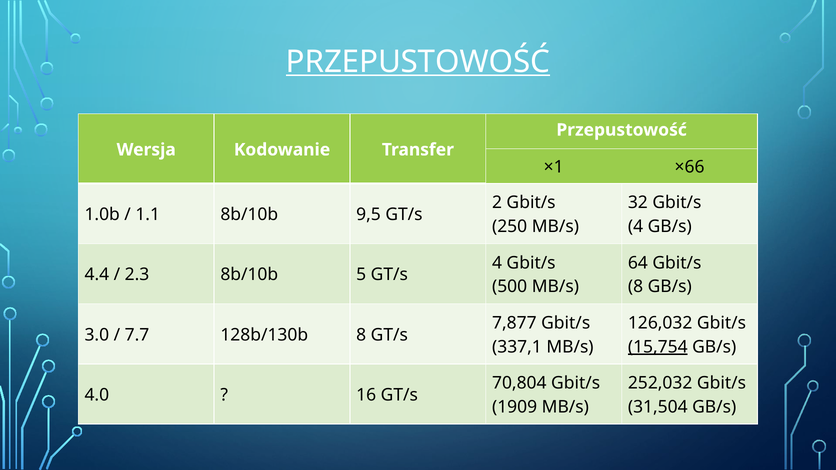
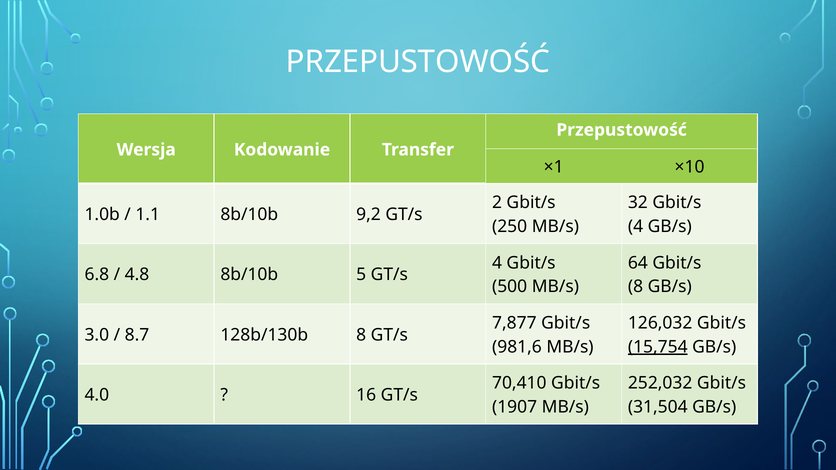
PRZEPUSTOWOŚĆ underline: present -> none (418, 62)
×66: ×66 -> ×10 (690, 167)
9,5: 9,5 -> 9,2 (369, 215)
4.4: 4.4 -> 6.8 (97, 275)
2.3: 2.3 -> 4.8 (137, 275)
7.7: 7.7 -> 8.7 (137, 335)
337,1: 337,1 -> 981,6 (517, 347)
70,804: 70,804 -> 70,410 (519, 383)
1909: 1909 -> 1907 (515, 407)
